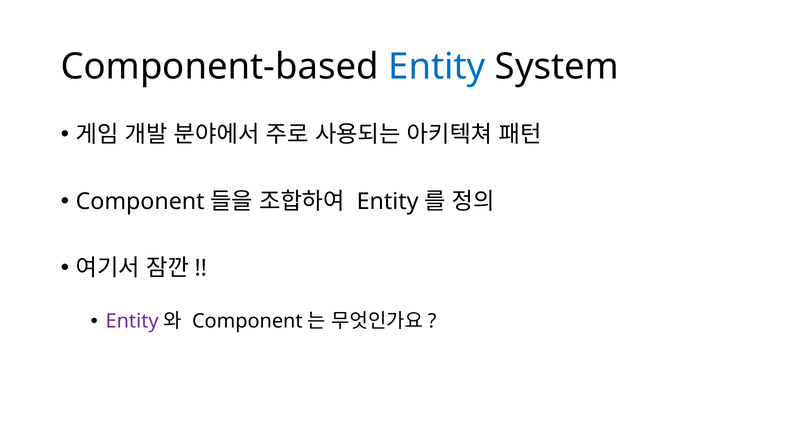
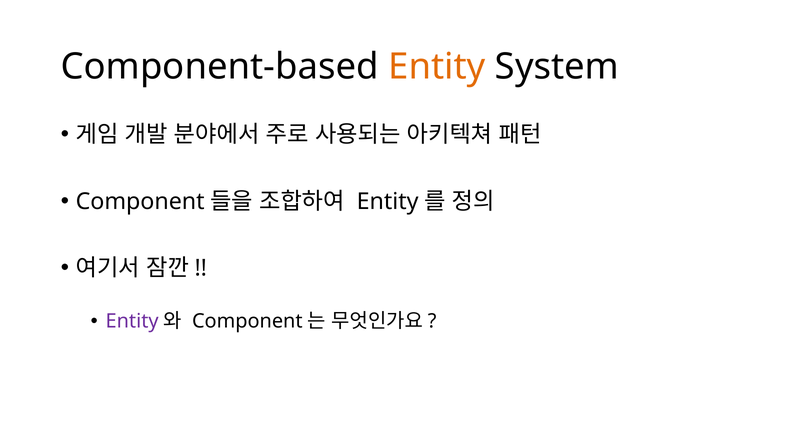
Entity colour: blue -> orange (437, 67)
